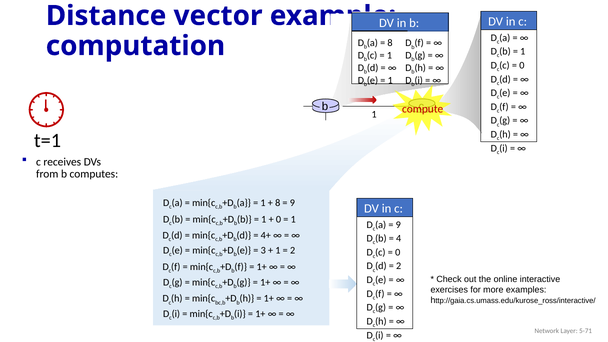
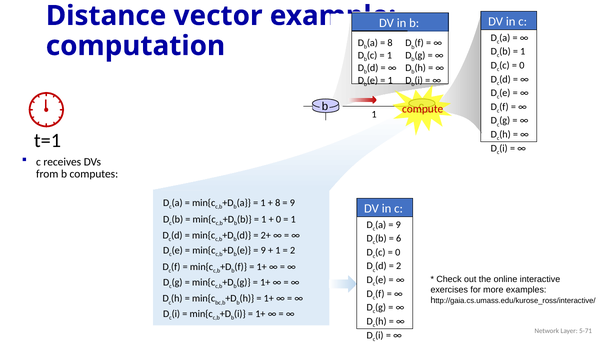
4+: 4+ -> 2+ (266, 235)
4: 4 -> 6 (399, 238)
3: 3 -> 9 (263, 251)
